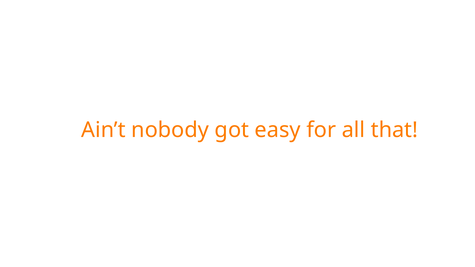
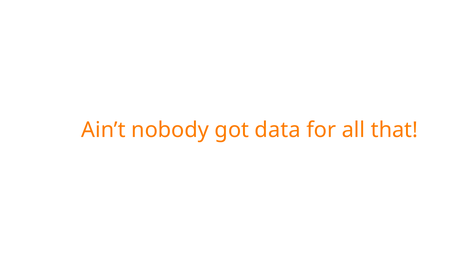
easy: easy -> data (278, 130)
